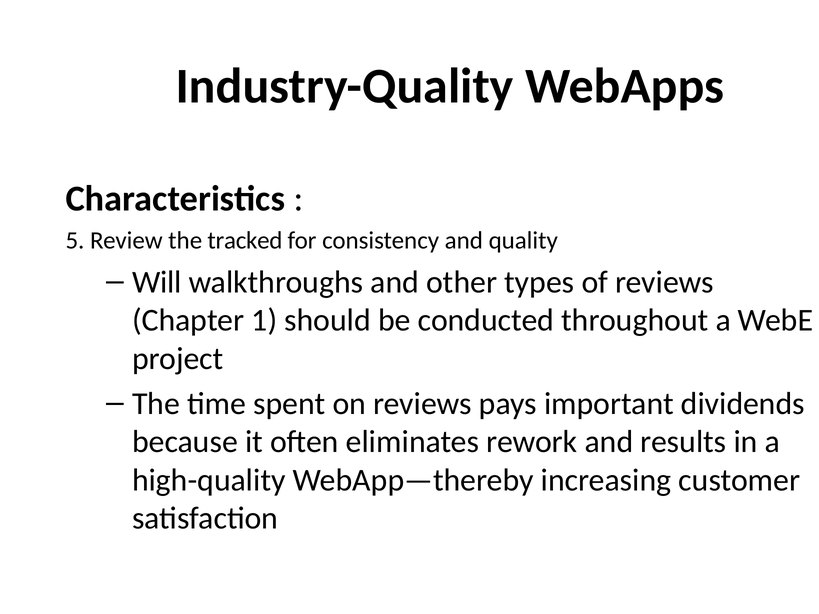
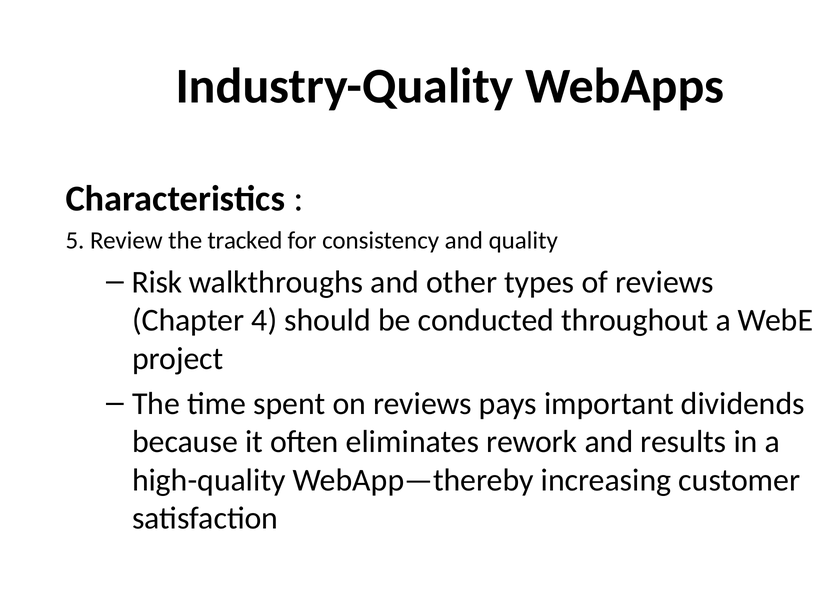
Will: Will -> Risk (157, 282)
1: 1 -> 4 (264, 320)
